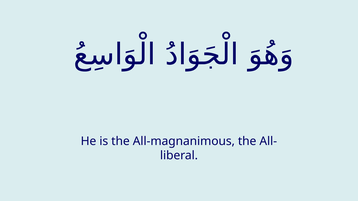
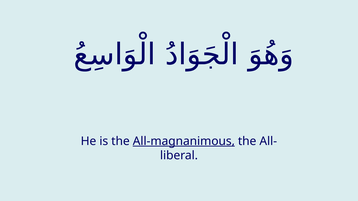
All-magnanimous underline: none -> present (184, 141)
